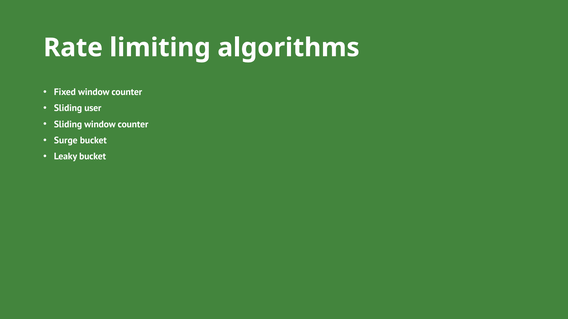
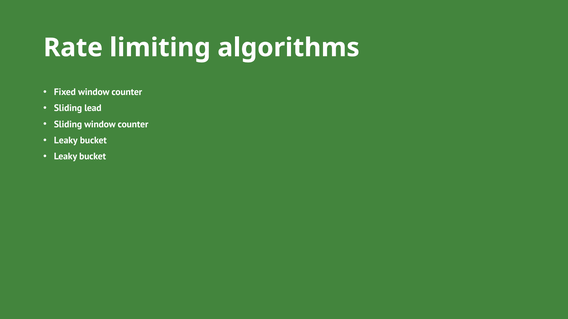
user: user -> lead (93, 108)
Surge: Surge -> Leaky (66, 141)
